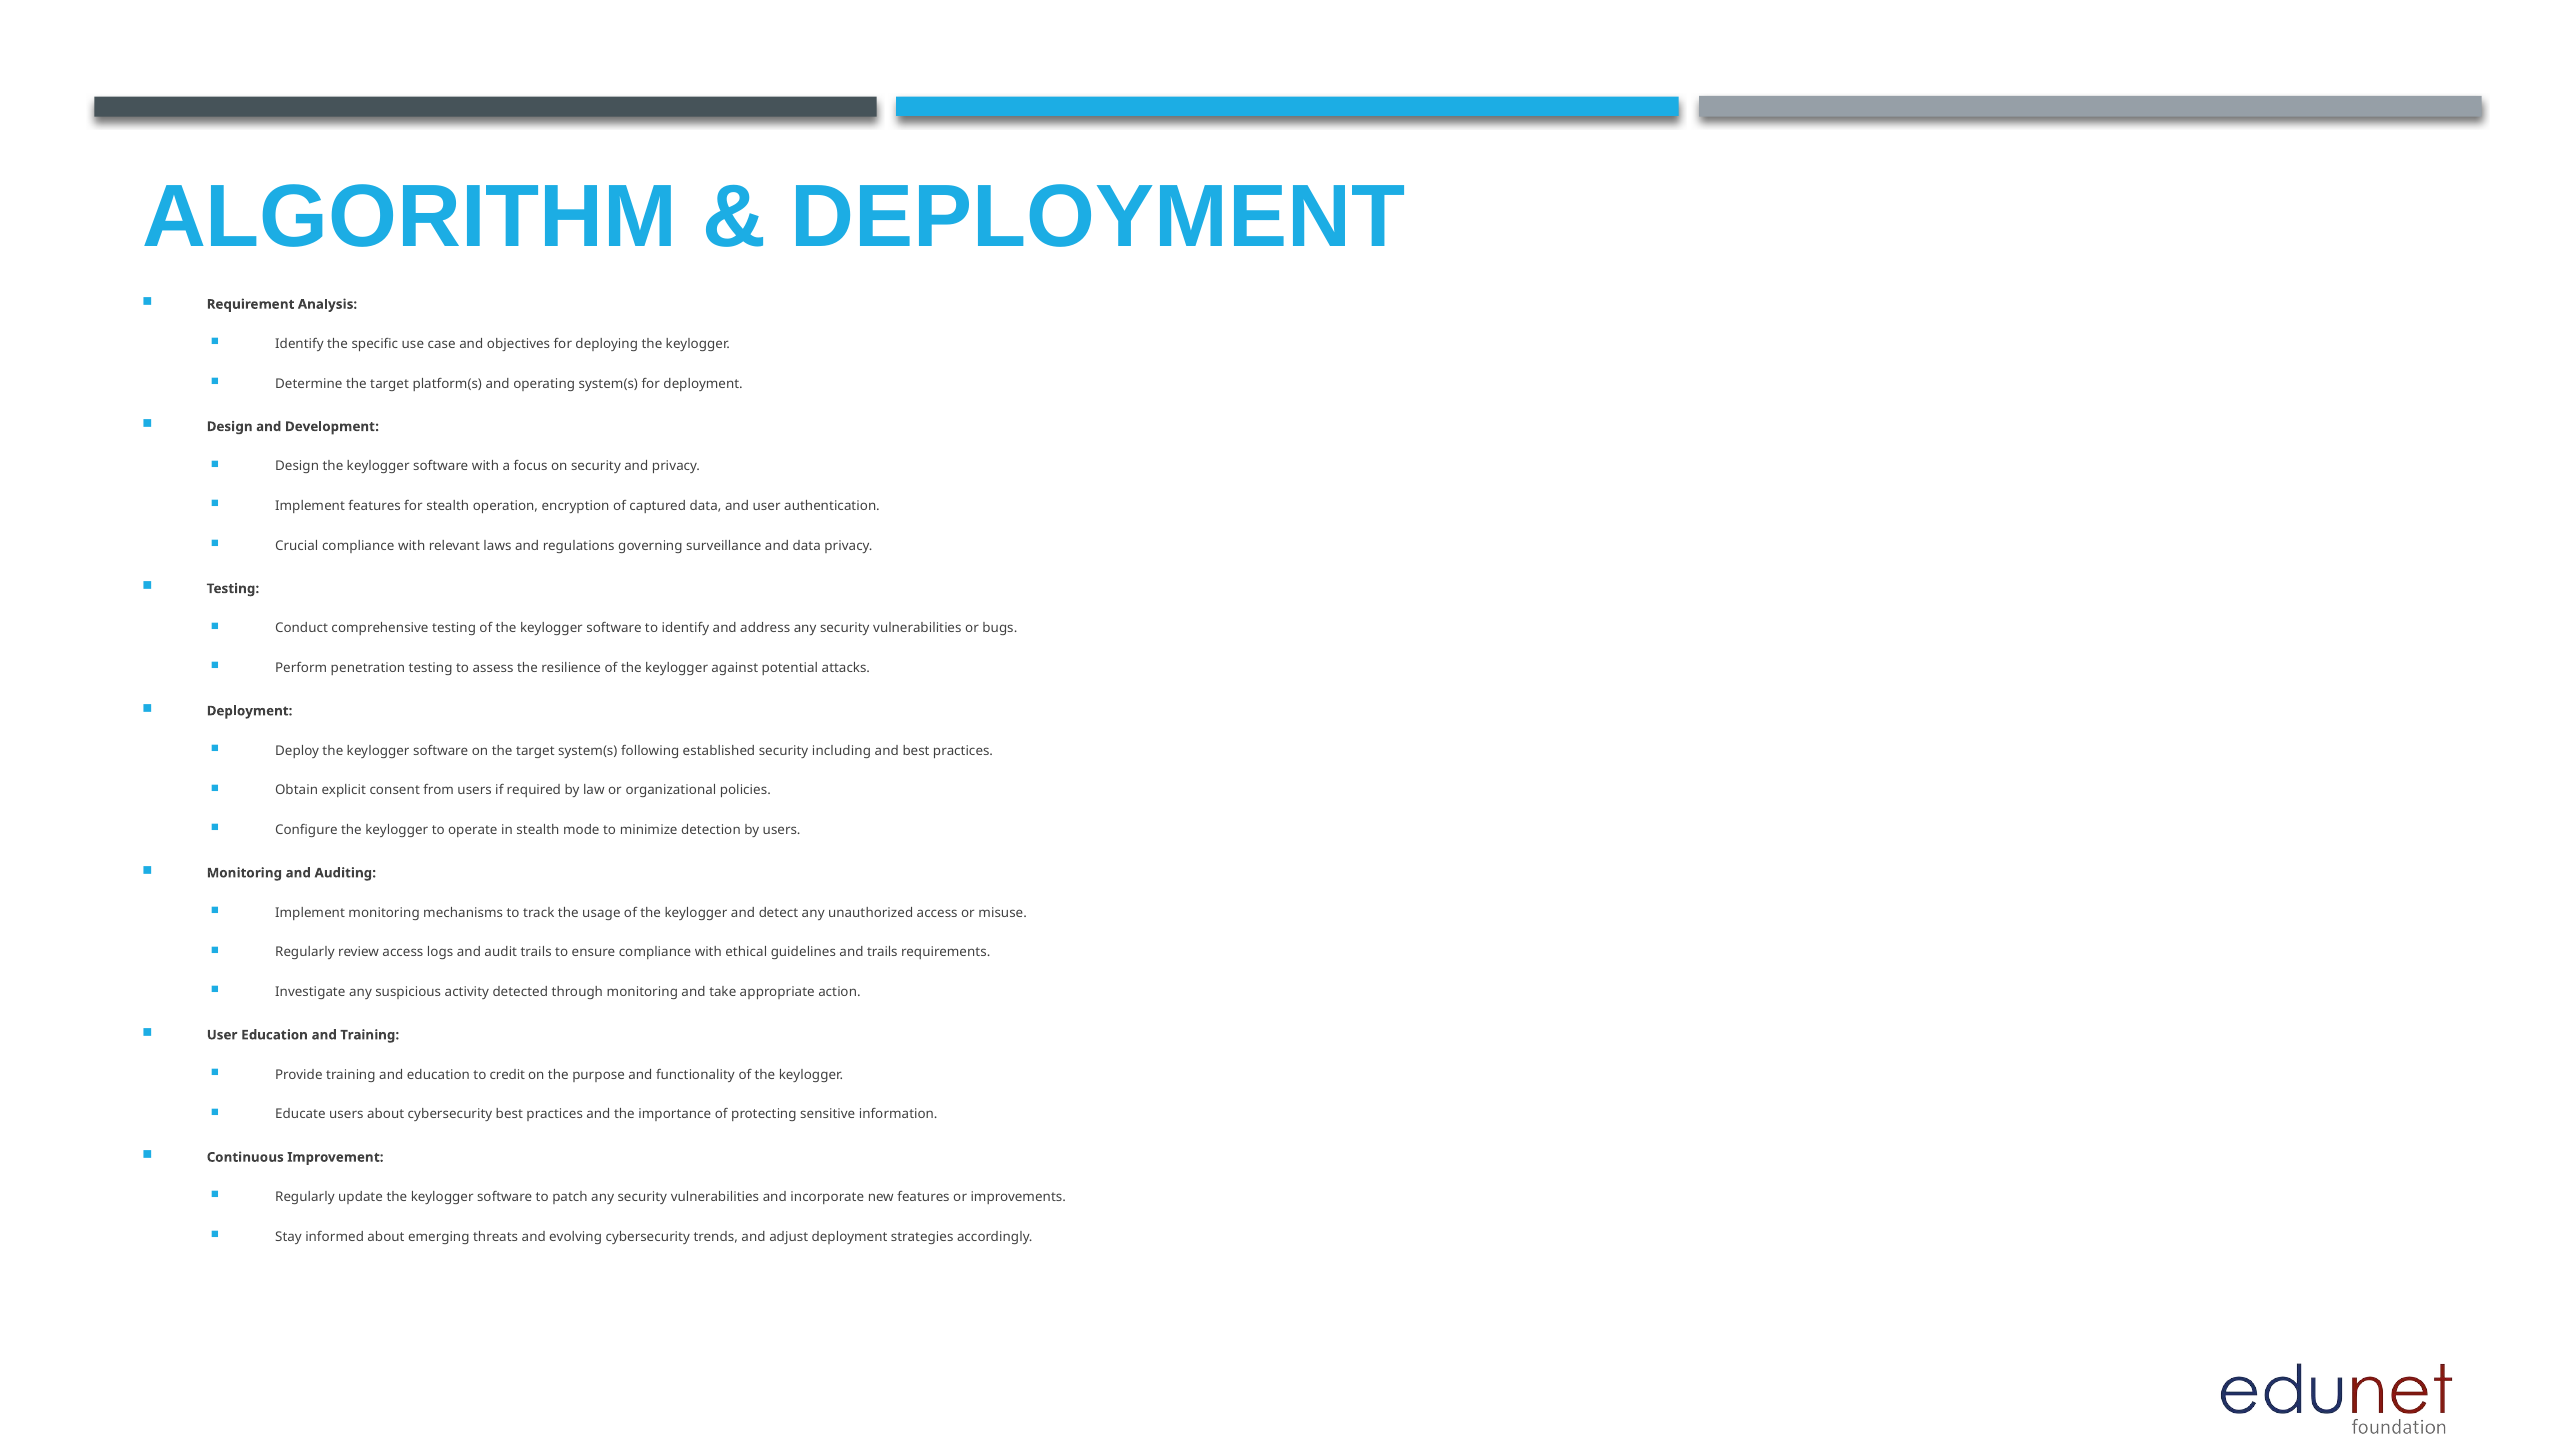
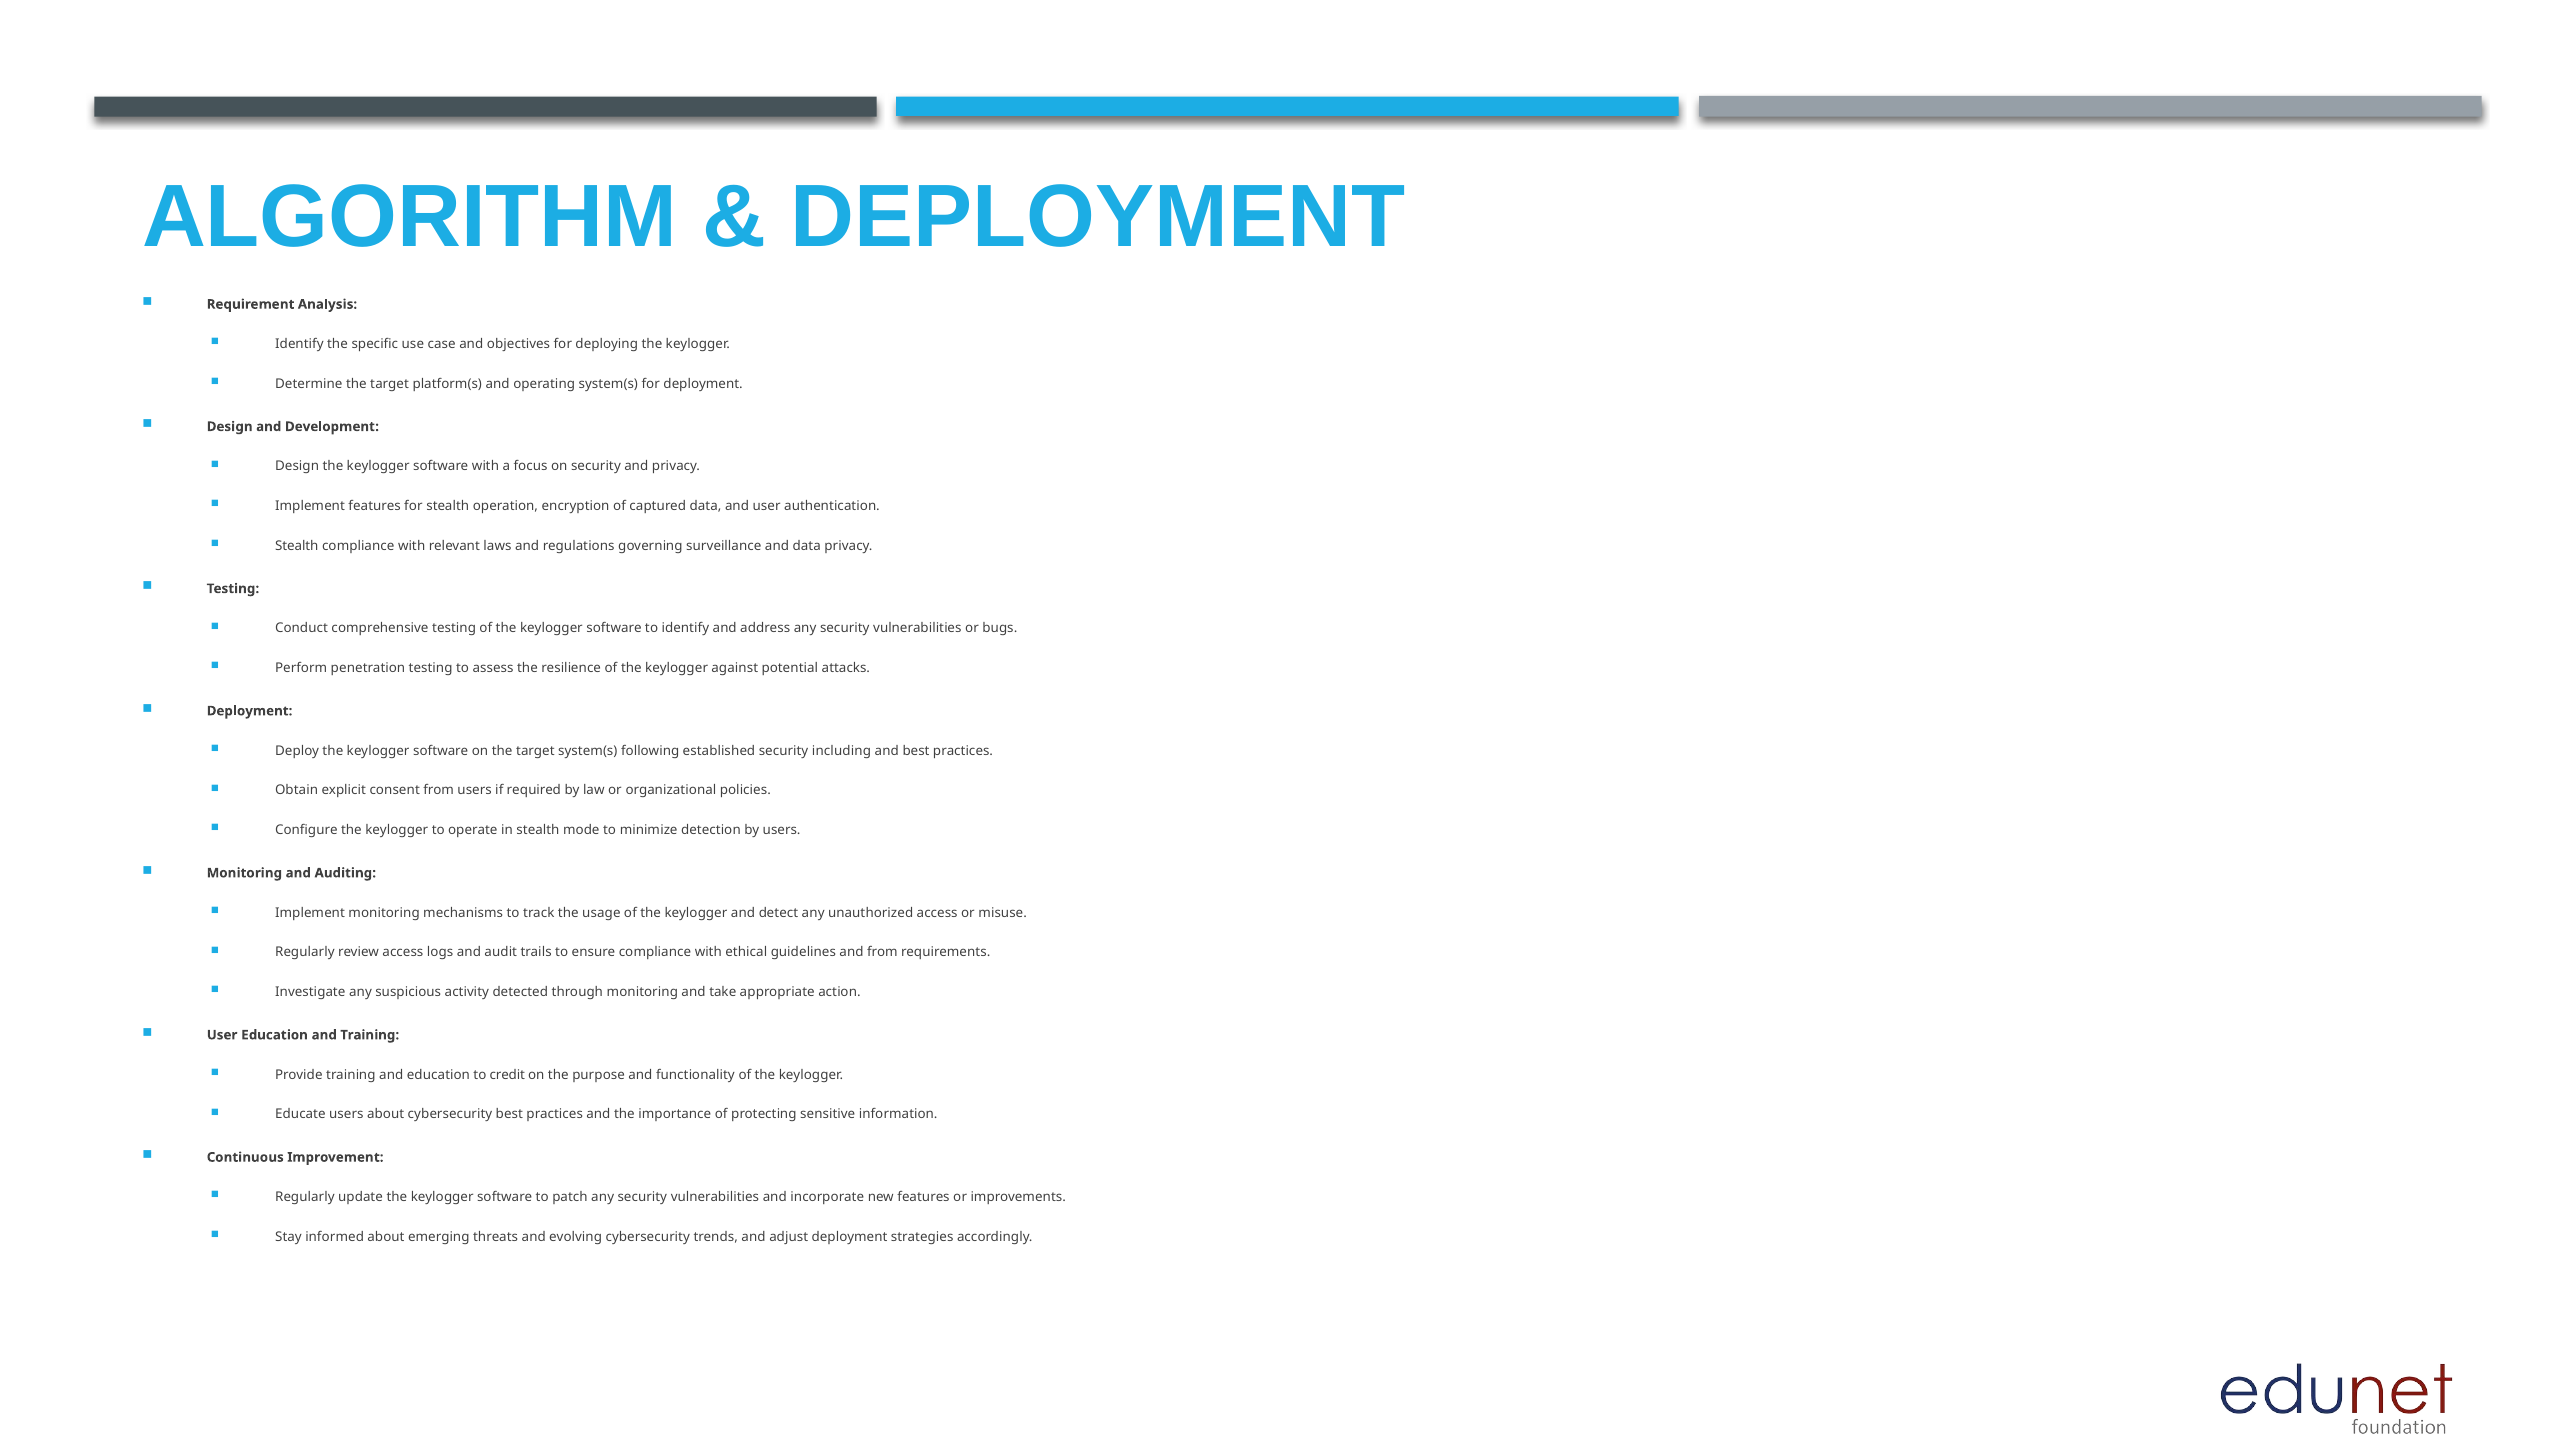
Crucial: Crucial -> Stealth (297, 546)
and trails: trails -> from (882, 952)
